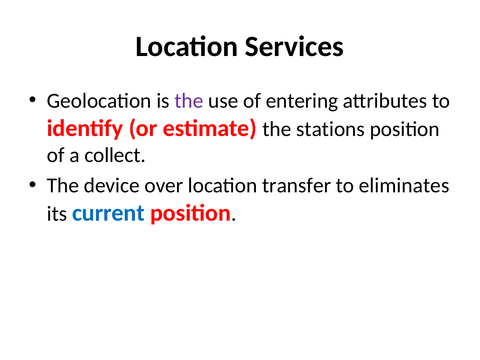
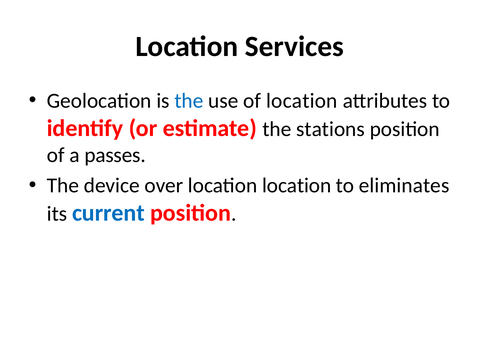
the colour: purple -> blue (189, 101)
of entering: entering -> location (302, 101)
collect: collect -> passes (115, 155)
location transfer: transfer -> location (297, 186)
